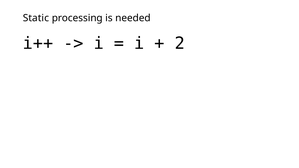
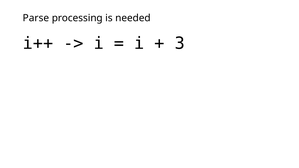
Static: Static -> Parse (36, 18)
2: 2 -> 3 (180, 43)
